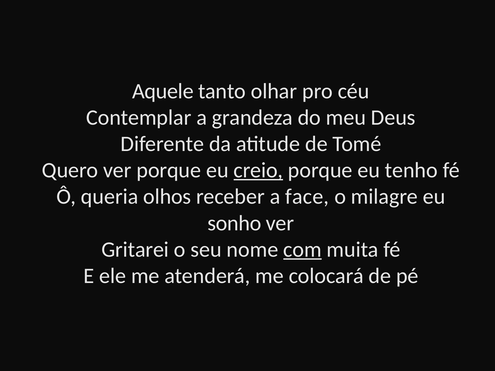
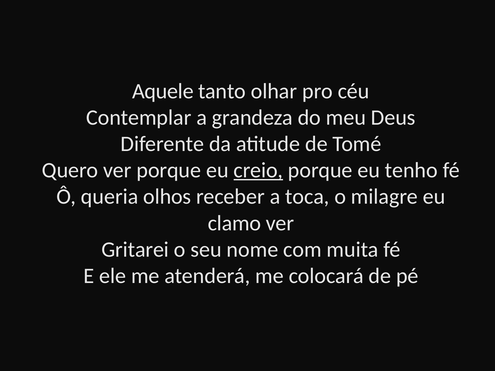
face: face -> toca (307, 197)
sonho: sonho -> clamo (235, 223)
com underline: present -> none (303, 250)
